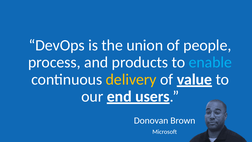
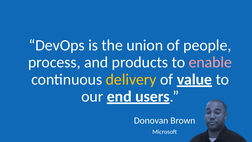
enable colour: light blue -> pink (210, 62)
